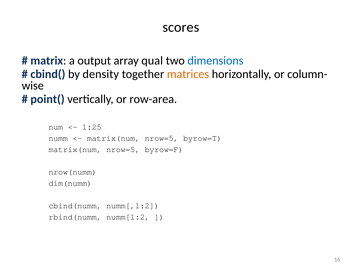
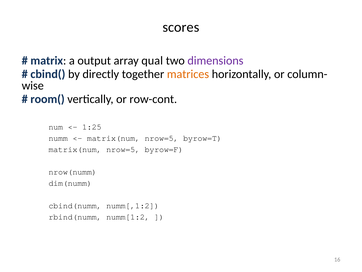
dimensions colour: blue -> purple (215, 60)
density: density -> directly (101, 74)
point(: point( -> room( (48, 99)
row-area: row-area -> row-cont (153, 99)
